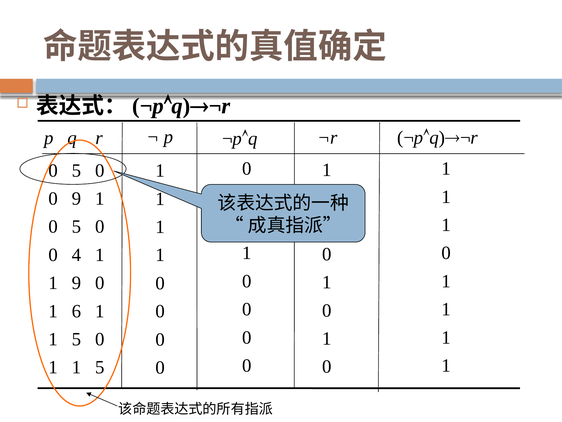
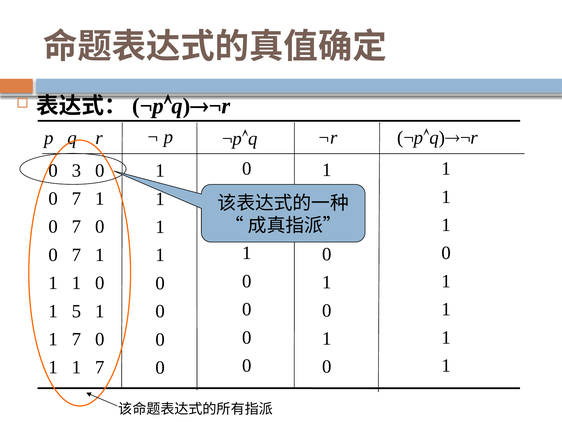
5: 5 -> 3 (77, 170)
9: 9 -> 7 (77, 198)
5: 5 -> 7 (77, 227)
4: 4 -> 7 (77, 255)
9: 9 -> 1 (77, 283)
6: 6 -> 5 (77, 311)
5: 5 -> 7 (77, 339)
5: 5 -> 7 (100, 367)
